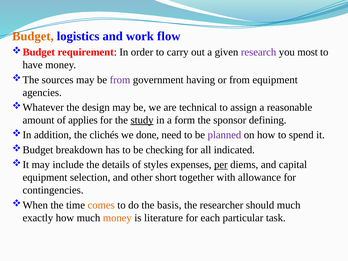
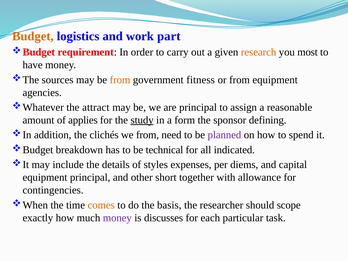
flow: flow -> part (169, 36)
research colour: purple -> orange (259, 52)
from colour: purple -> orange (120, 80)
having: having -> fitness (201, 80)
design: design -> attract (96, 107)
are technical: technical -> principal (198, 107)
we done: done -> from (148, 135)
checking: checking -> technical (164, 150)
per underline: present -> none (221, 165)
equipment selection: selection -> principal (90, 177)
should much: much -> scope (289, 205)
money colour: orange -> purple (117, 218)
literature: literature -> discusses (164, 218)
